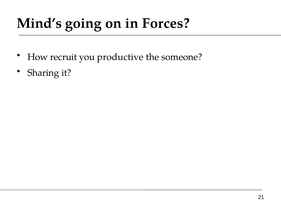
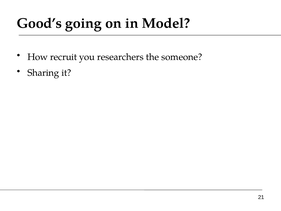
Mind’s: Mind’s -> Good’s (39, 23)
Forces: Forces -> Model (166, 23)
productive: productive -> researchers (120, 57)
